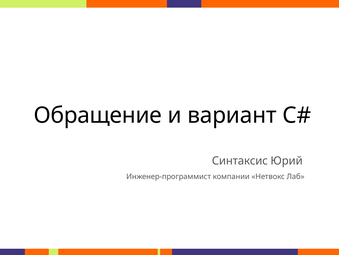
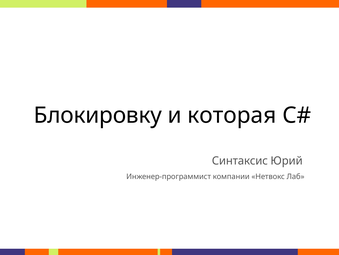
Обращение: Обращение -> Блокировку (98, 115)
вариант: вариант -> которая (232, 115)
